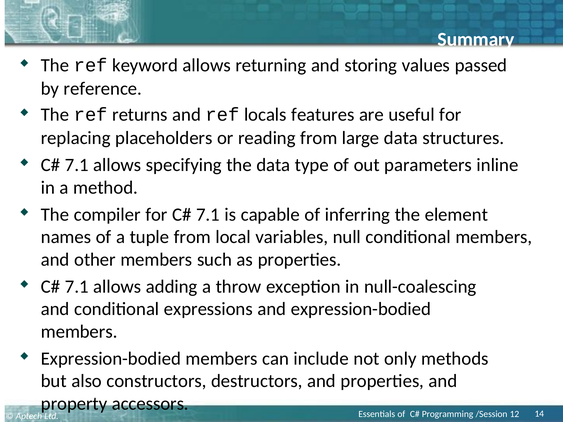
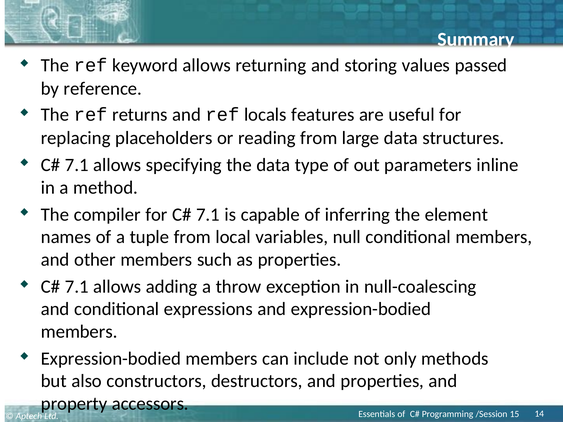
12: 12 -> 15 (515, 414)
